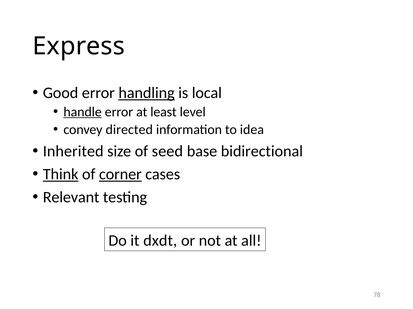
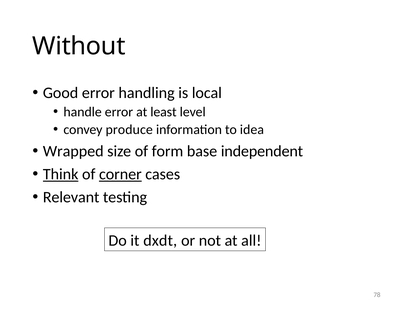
Express: Express -> Without (79, 46)
handling underline: present -> none (147, 93)
handle underline: present -> none (83, 112)
directed: directed -> produce (129, 130)
Inherited: Inherited -> Wrapped (73, 152)
seed: seed -> form (168, 152)
bidirectional: bidirectional -> independent (262, 152)
